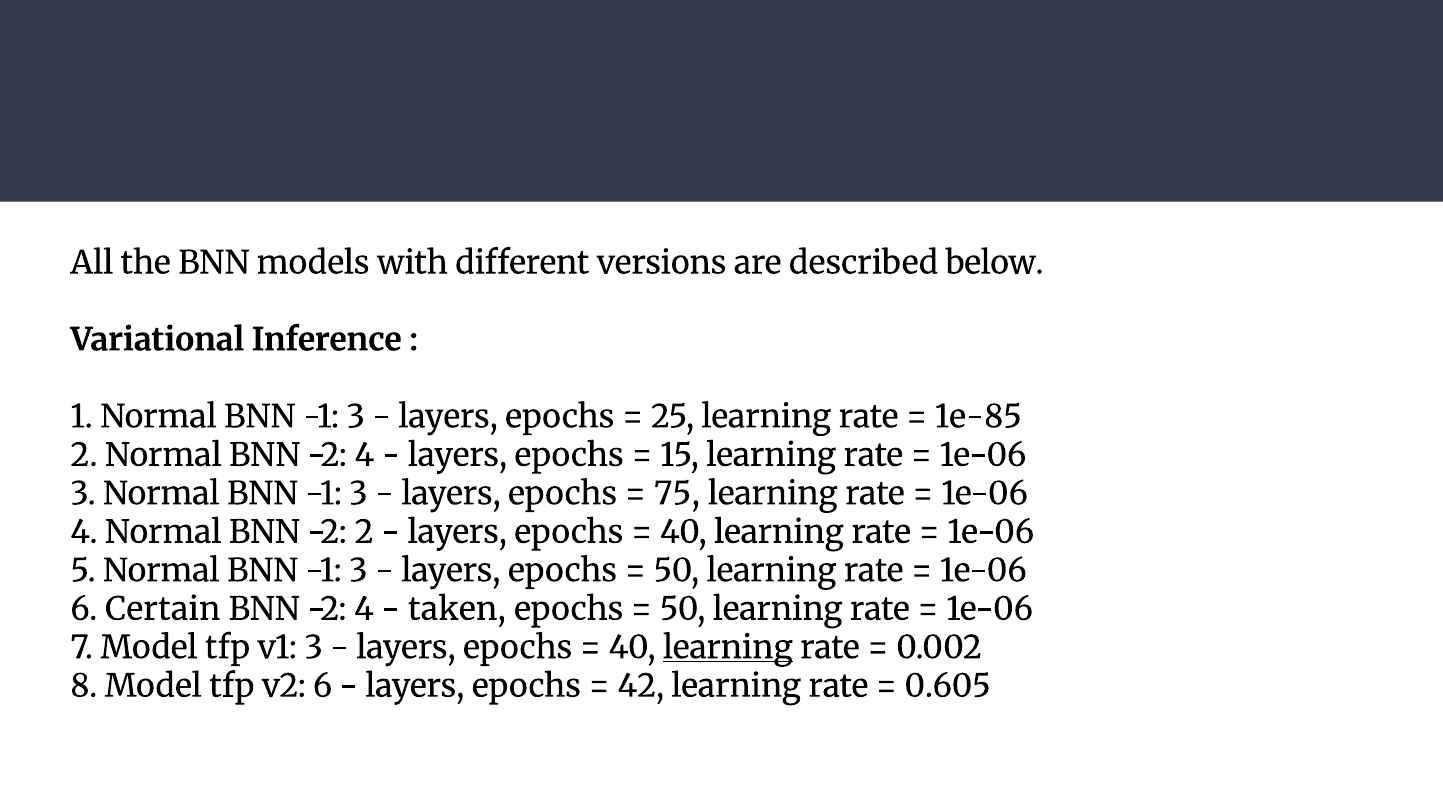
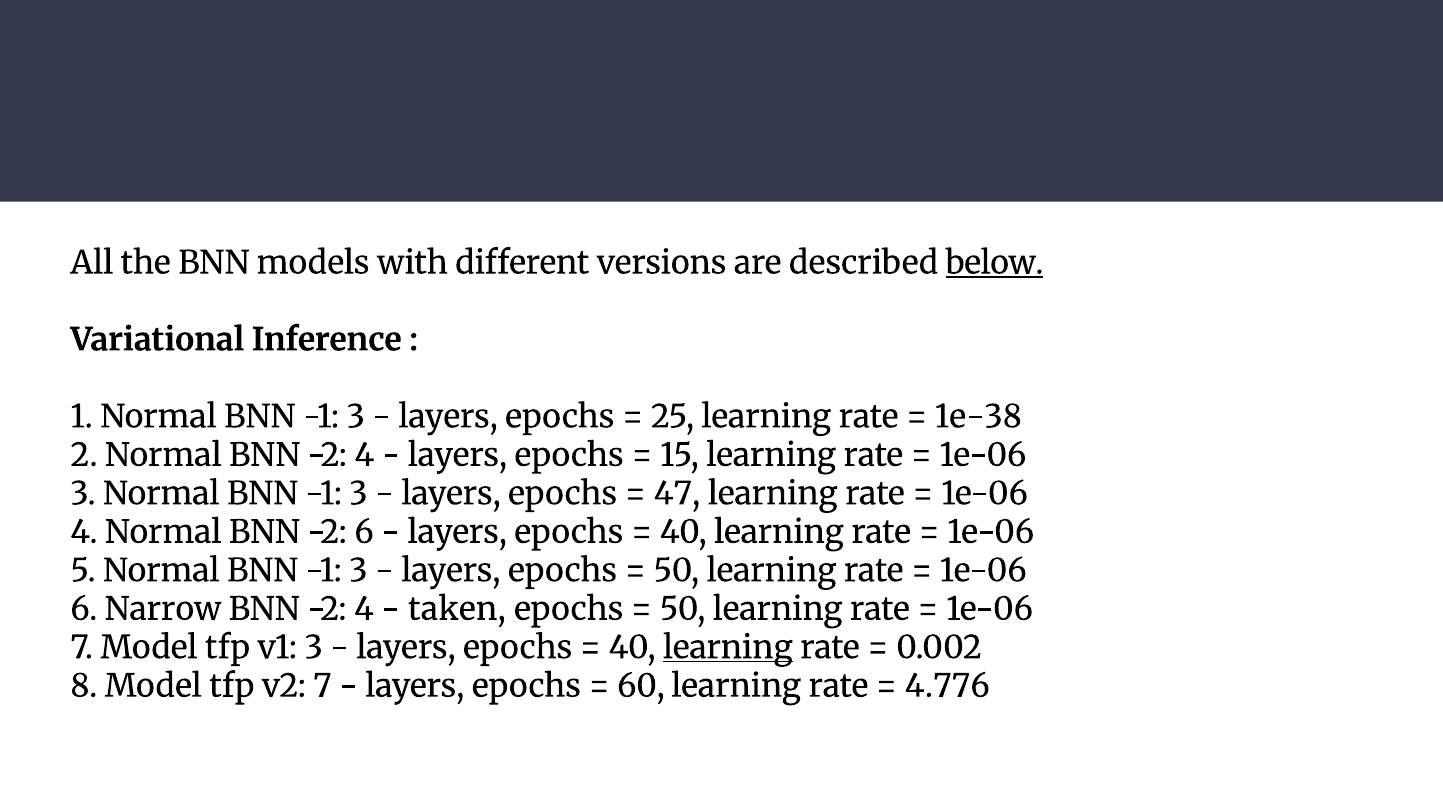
below underline: none -> present (994, 263)
1e-85: 1e-85 -> 1e-38 (978, 417)
75: 75 -> 47 (677, 494)
-2 2: 2 -> 6 (364, 532)
Certain: Certain -> Narrow (163, 609)
v2 6: 6 -> 7 (322, 686)
42: 42 -> 60 (641, 686)
0.605: 0.605 -> 4.776 (947, 686)
